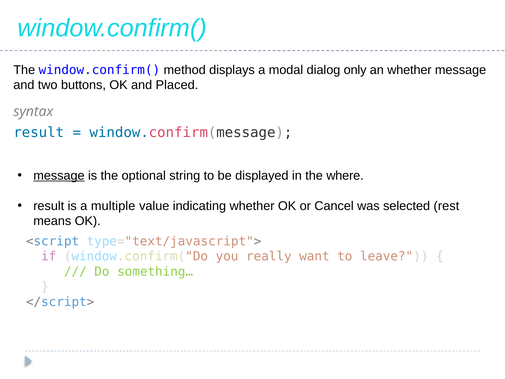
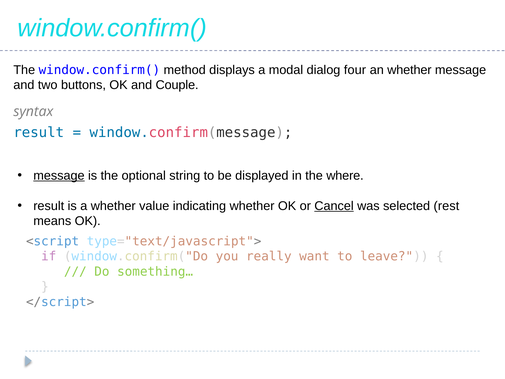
only: only -> four (355, 70)
Placed: Placed -> Couple (177, 85)
a multiple: multiple -> whether (113, 206)
Cancel underline: none -> present (334, 206)
